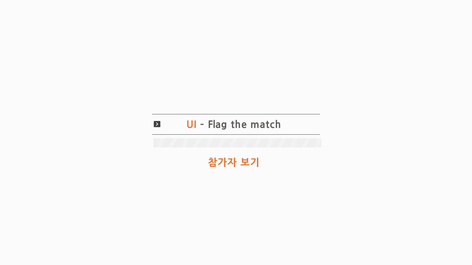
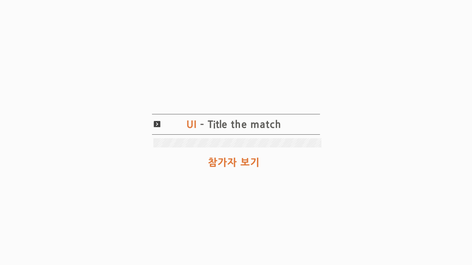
Flag: Flag -> Title (217, 125)
